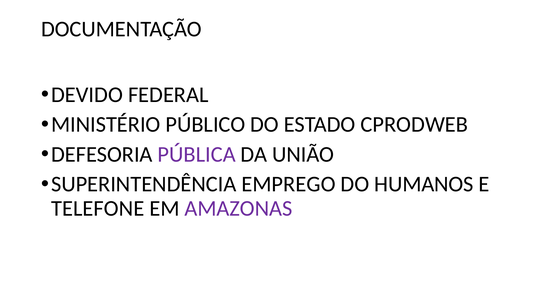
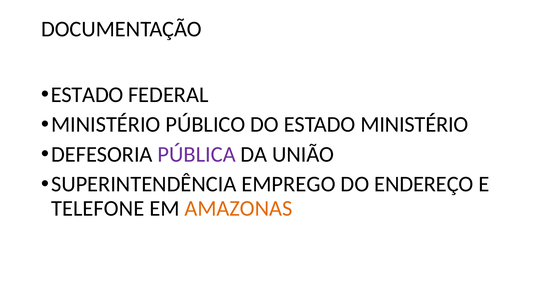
DEVIDO: DEVIDO -> ESTADO (87, 95)
ESTADO CPRODWEB: CPRODWEB -> MINISTÉRIO (414, 124)
HUMANOS: HUMANOS -> ENDEREÇO (424, 184)
AMAZONAS colour: purple -> orange (239, 208)
